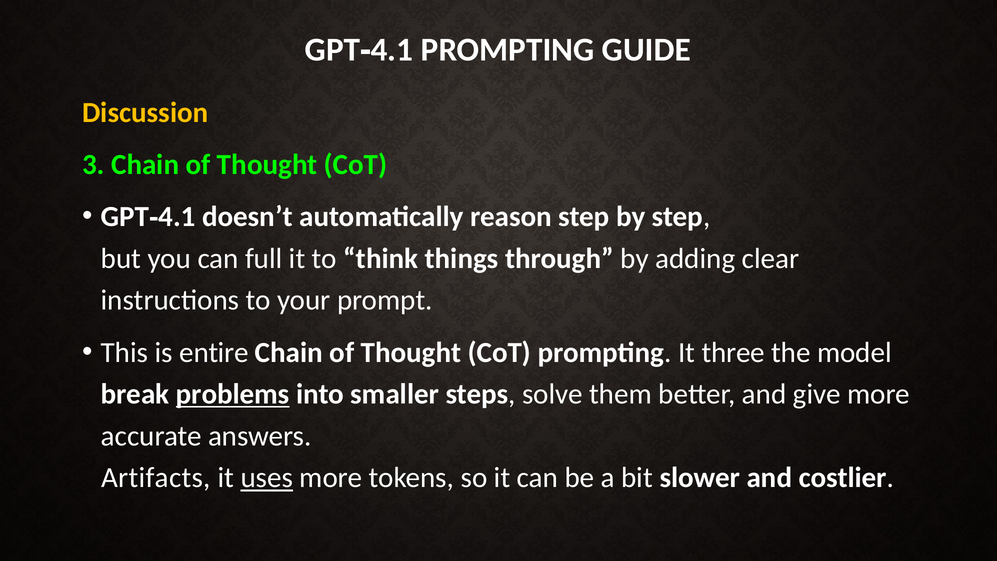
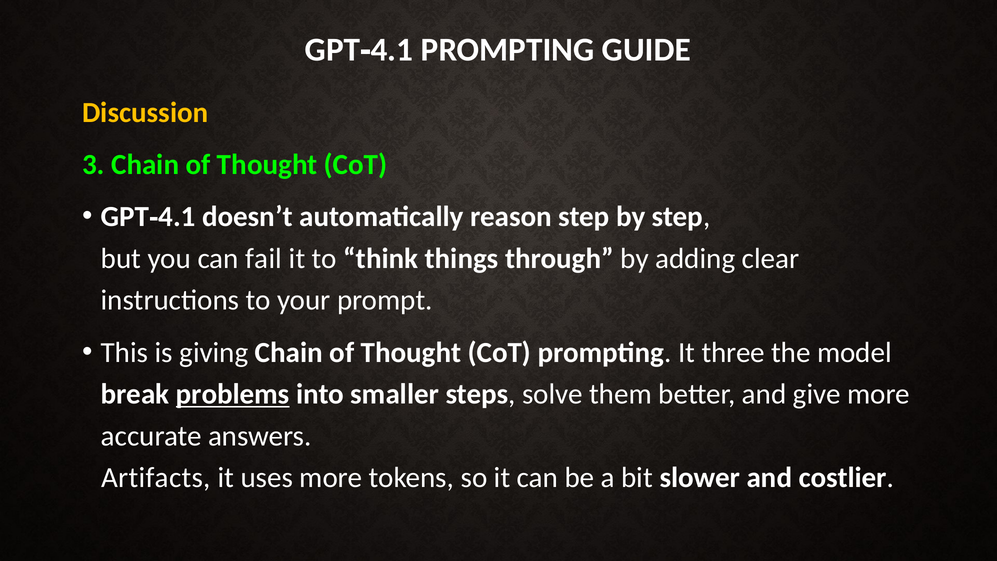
full: full -> fail (264, 258)
entire: entire -> giving (214, 352)
uses underline: present -> none (267, 478)
